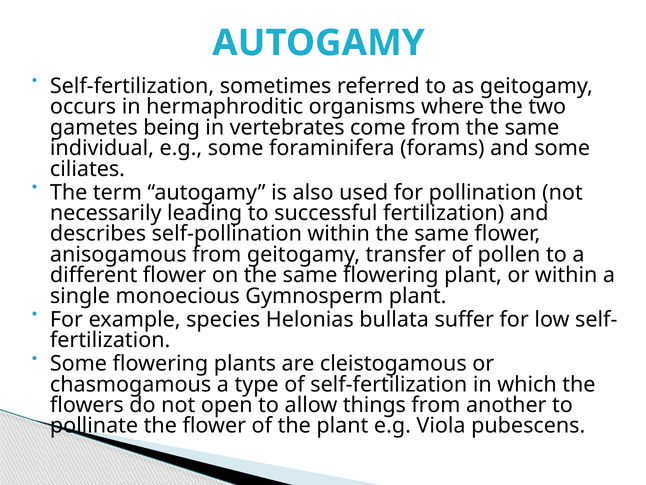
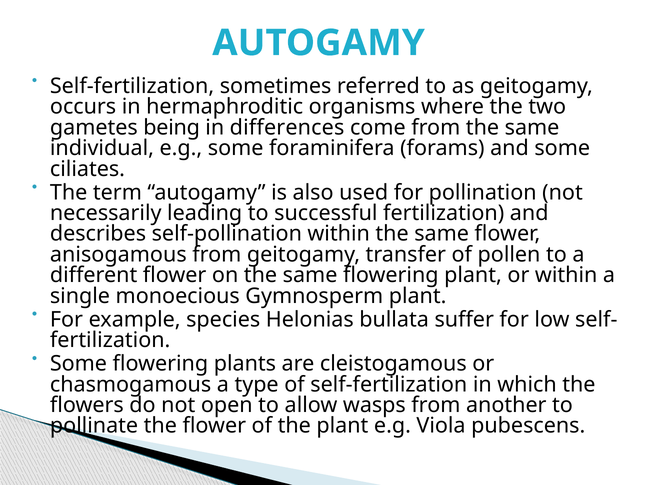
vertebrates: vertebrates -> differences (287, 127)
things: things -> wasps (374, 405)
